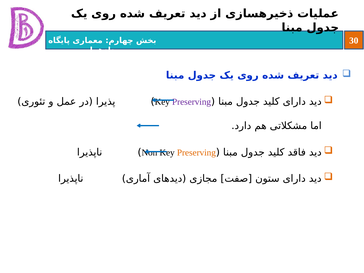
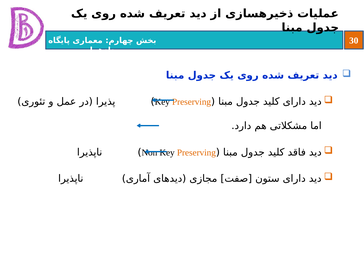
Preserving colour: purple -> orange (192, 102)
